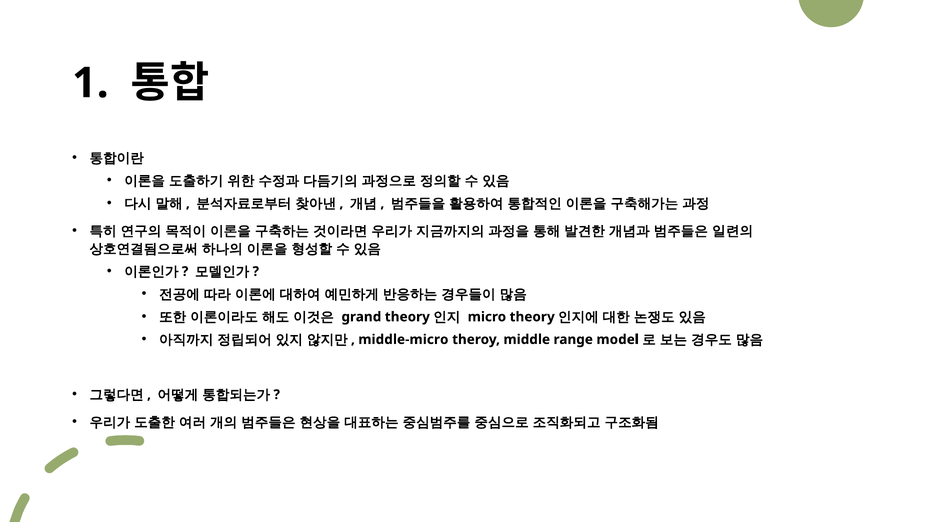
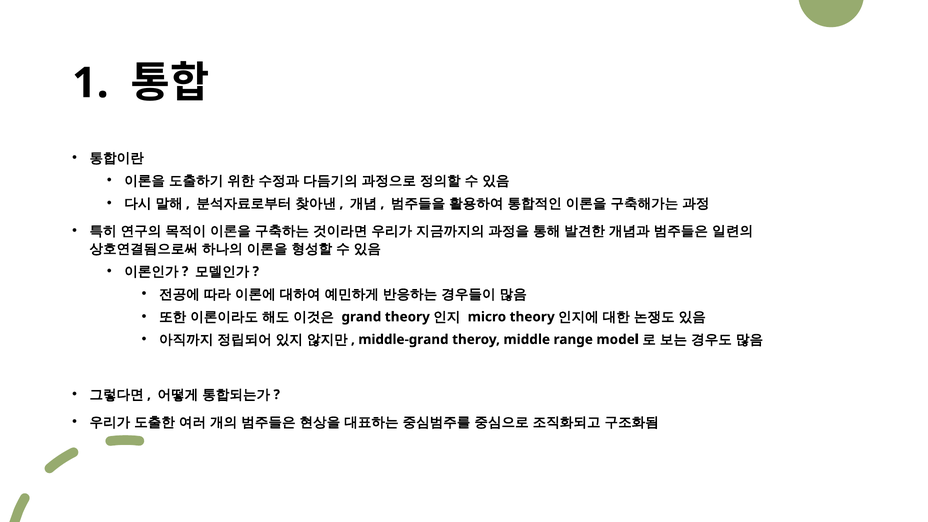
middle-micro: middle-micro -> middle-grand (403, 340)
